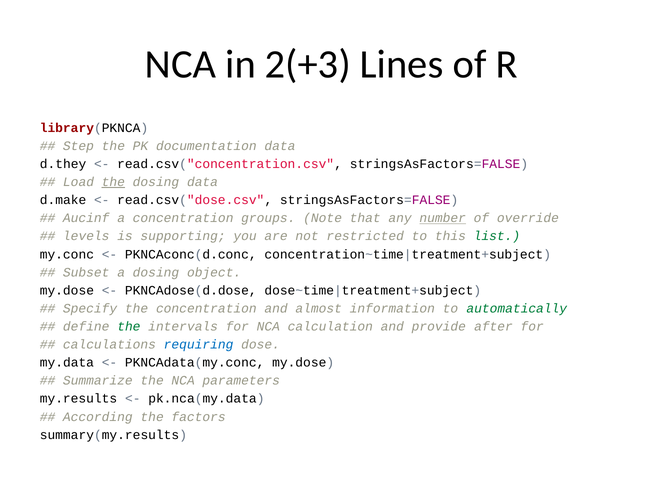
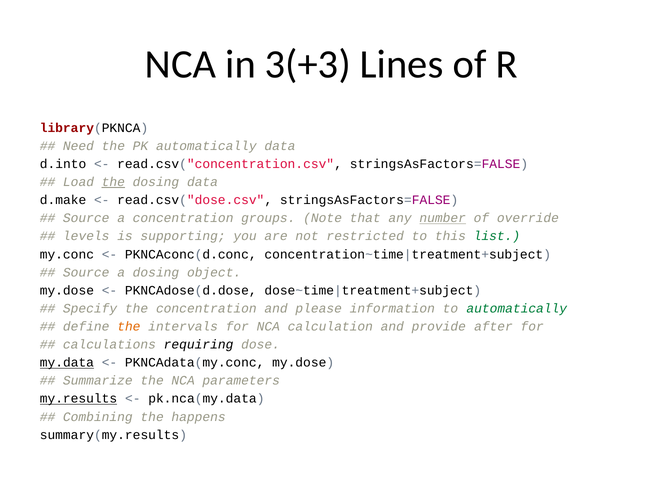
2(+3: 2(+3 -> 3(+3 (308, 64)
Step: Step -> Need (78, 146)
PK documentation: documentation -> automatically (206, 146)
d.they: d.they -> d.into (63, 164)
Aucinf: Aucinf -> Source (86, 218)
Subset: Subset -> Source (86, 272)
almost: almost -> please (319, 309)
the colour: green -> orange (129, 327)
requiring colour: blue -> black (199, 345)
my.data underline: none -> present (67, 363)
my.results underline: none -> present (78, 399)
According: According -> Combining (98, 417)
factors: factors -> happens (199, 417)
